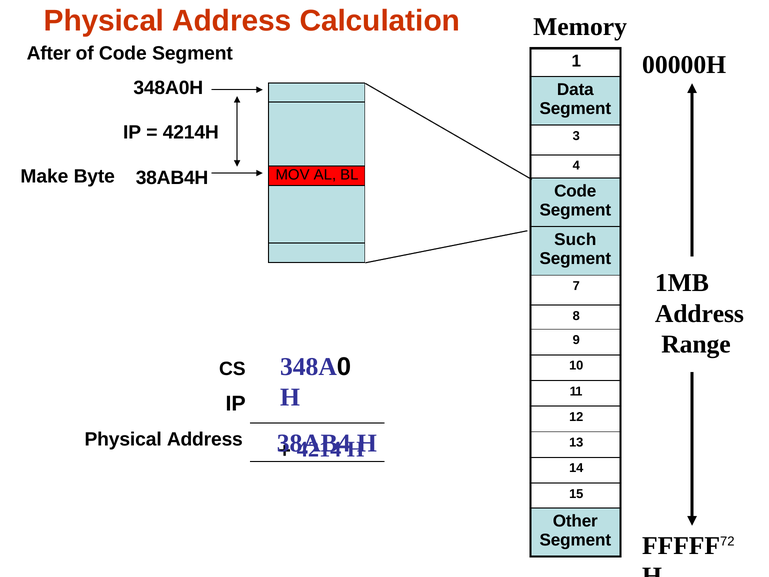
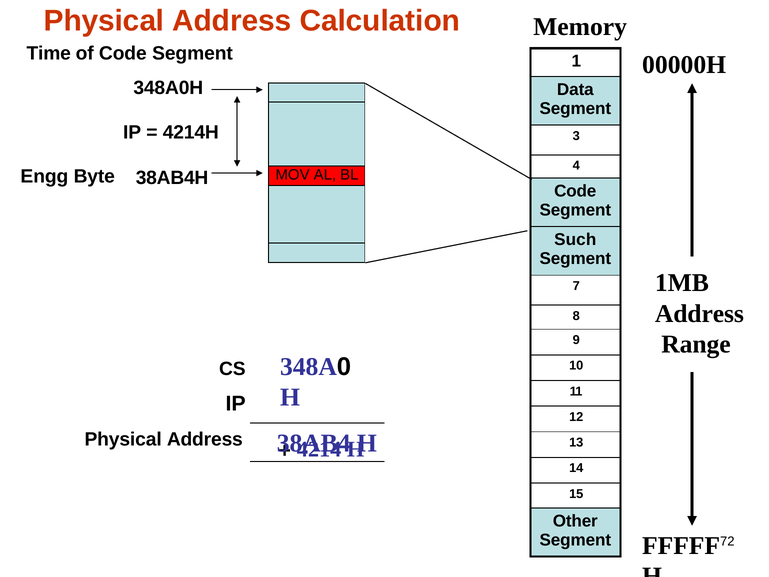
After: After -> Time (49, 53)
Make: Make -> Engg (44, 176)
